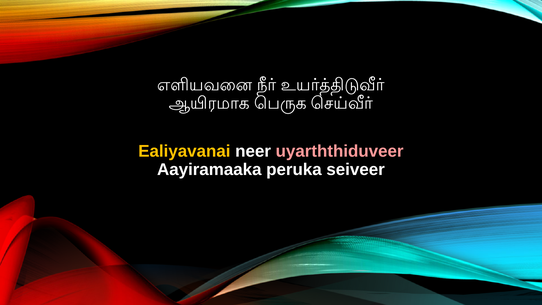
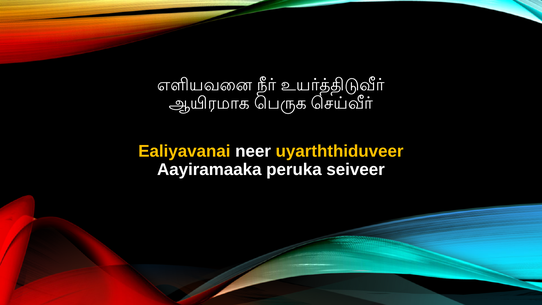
uyarththiduveer colour: pink -> yellow (340, 151)
